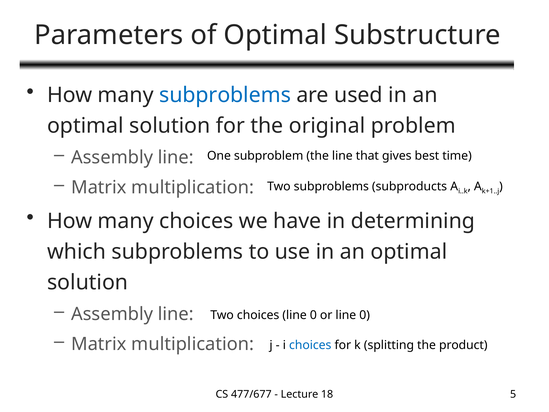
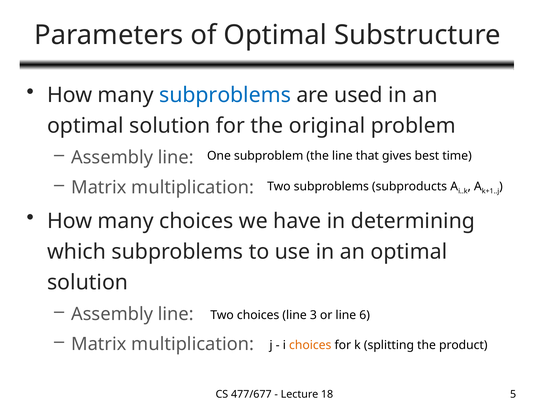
choices line 0: 0 -> 3 (313, 315)
or line 0: 0 -> 6 (365, 315)
choices colour: blue -> orange (310, 345)
